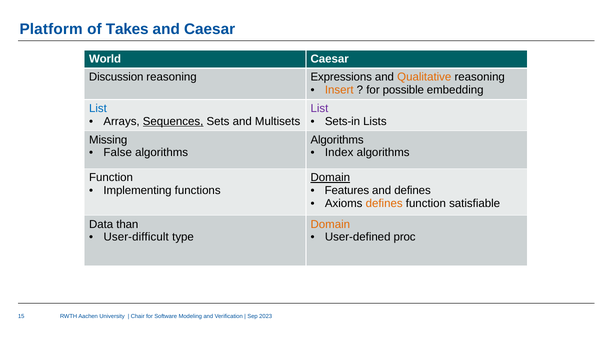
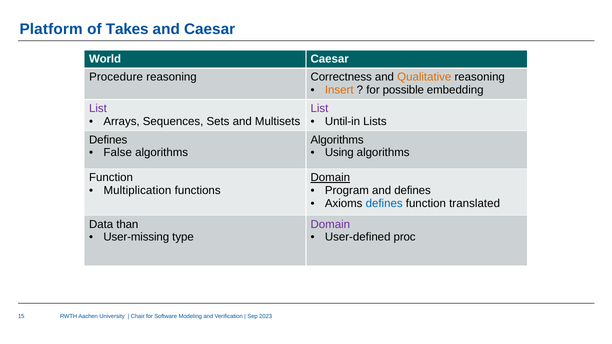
Discussion: Discussion -> Procedure (116, 77)
Expressions: Expressions -> Correctness (341, 77)
List colour: blue -> purple (98, 108)
Sequences underline: present -> none (173, 121)
Sets-in: Sets-in -> Until-in (342, 121)
Missing: Missing -> Defines (108, 140)
Index: Index -> Using (339, 153)
Implementing: Implementing -> Multiplication (137, 191)
Features: Features -> Program (347, 191)
defines colour: orange -> blue (384, 203)
satisfiable: satisfiable -> translated (475, 203)
Domain colour: orange -> purple (330, 224)
User-difficult: User-difficult -> User-missing (136, 237)
